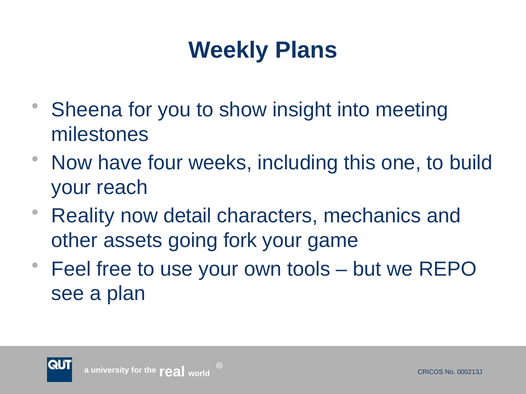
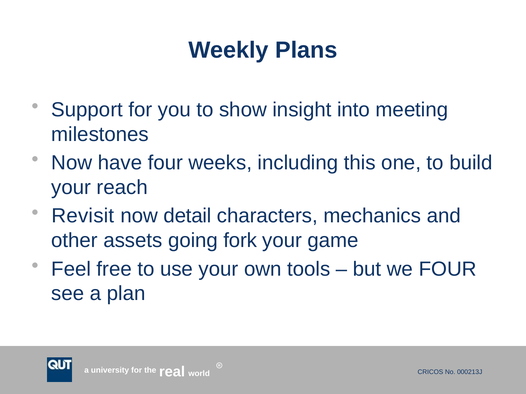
Sheena: Sheena -> Support (87, 110)
Reality: Reality -> Revisit (83, 216)
we REPO: REPO -> FOUR (448, 269)
